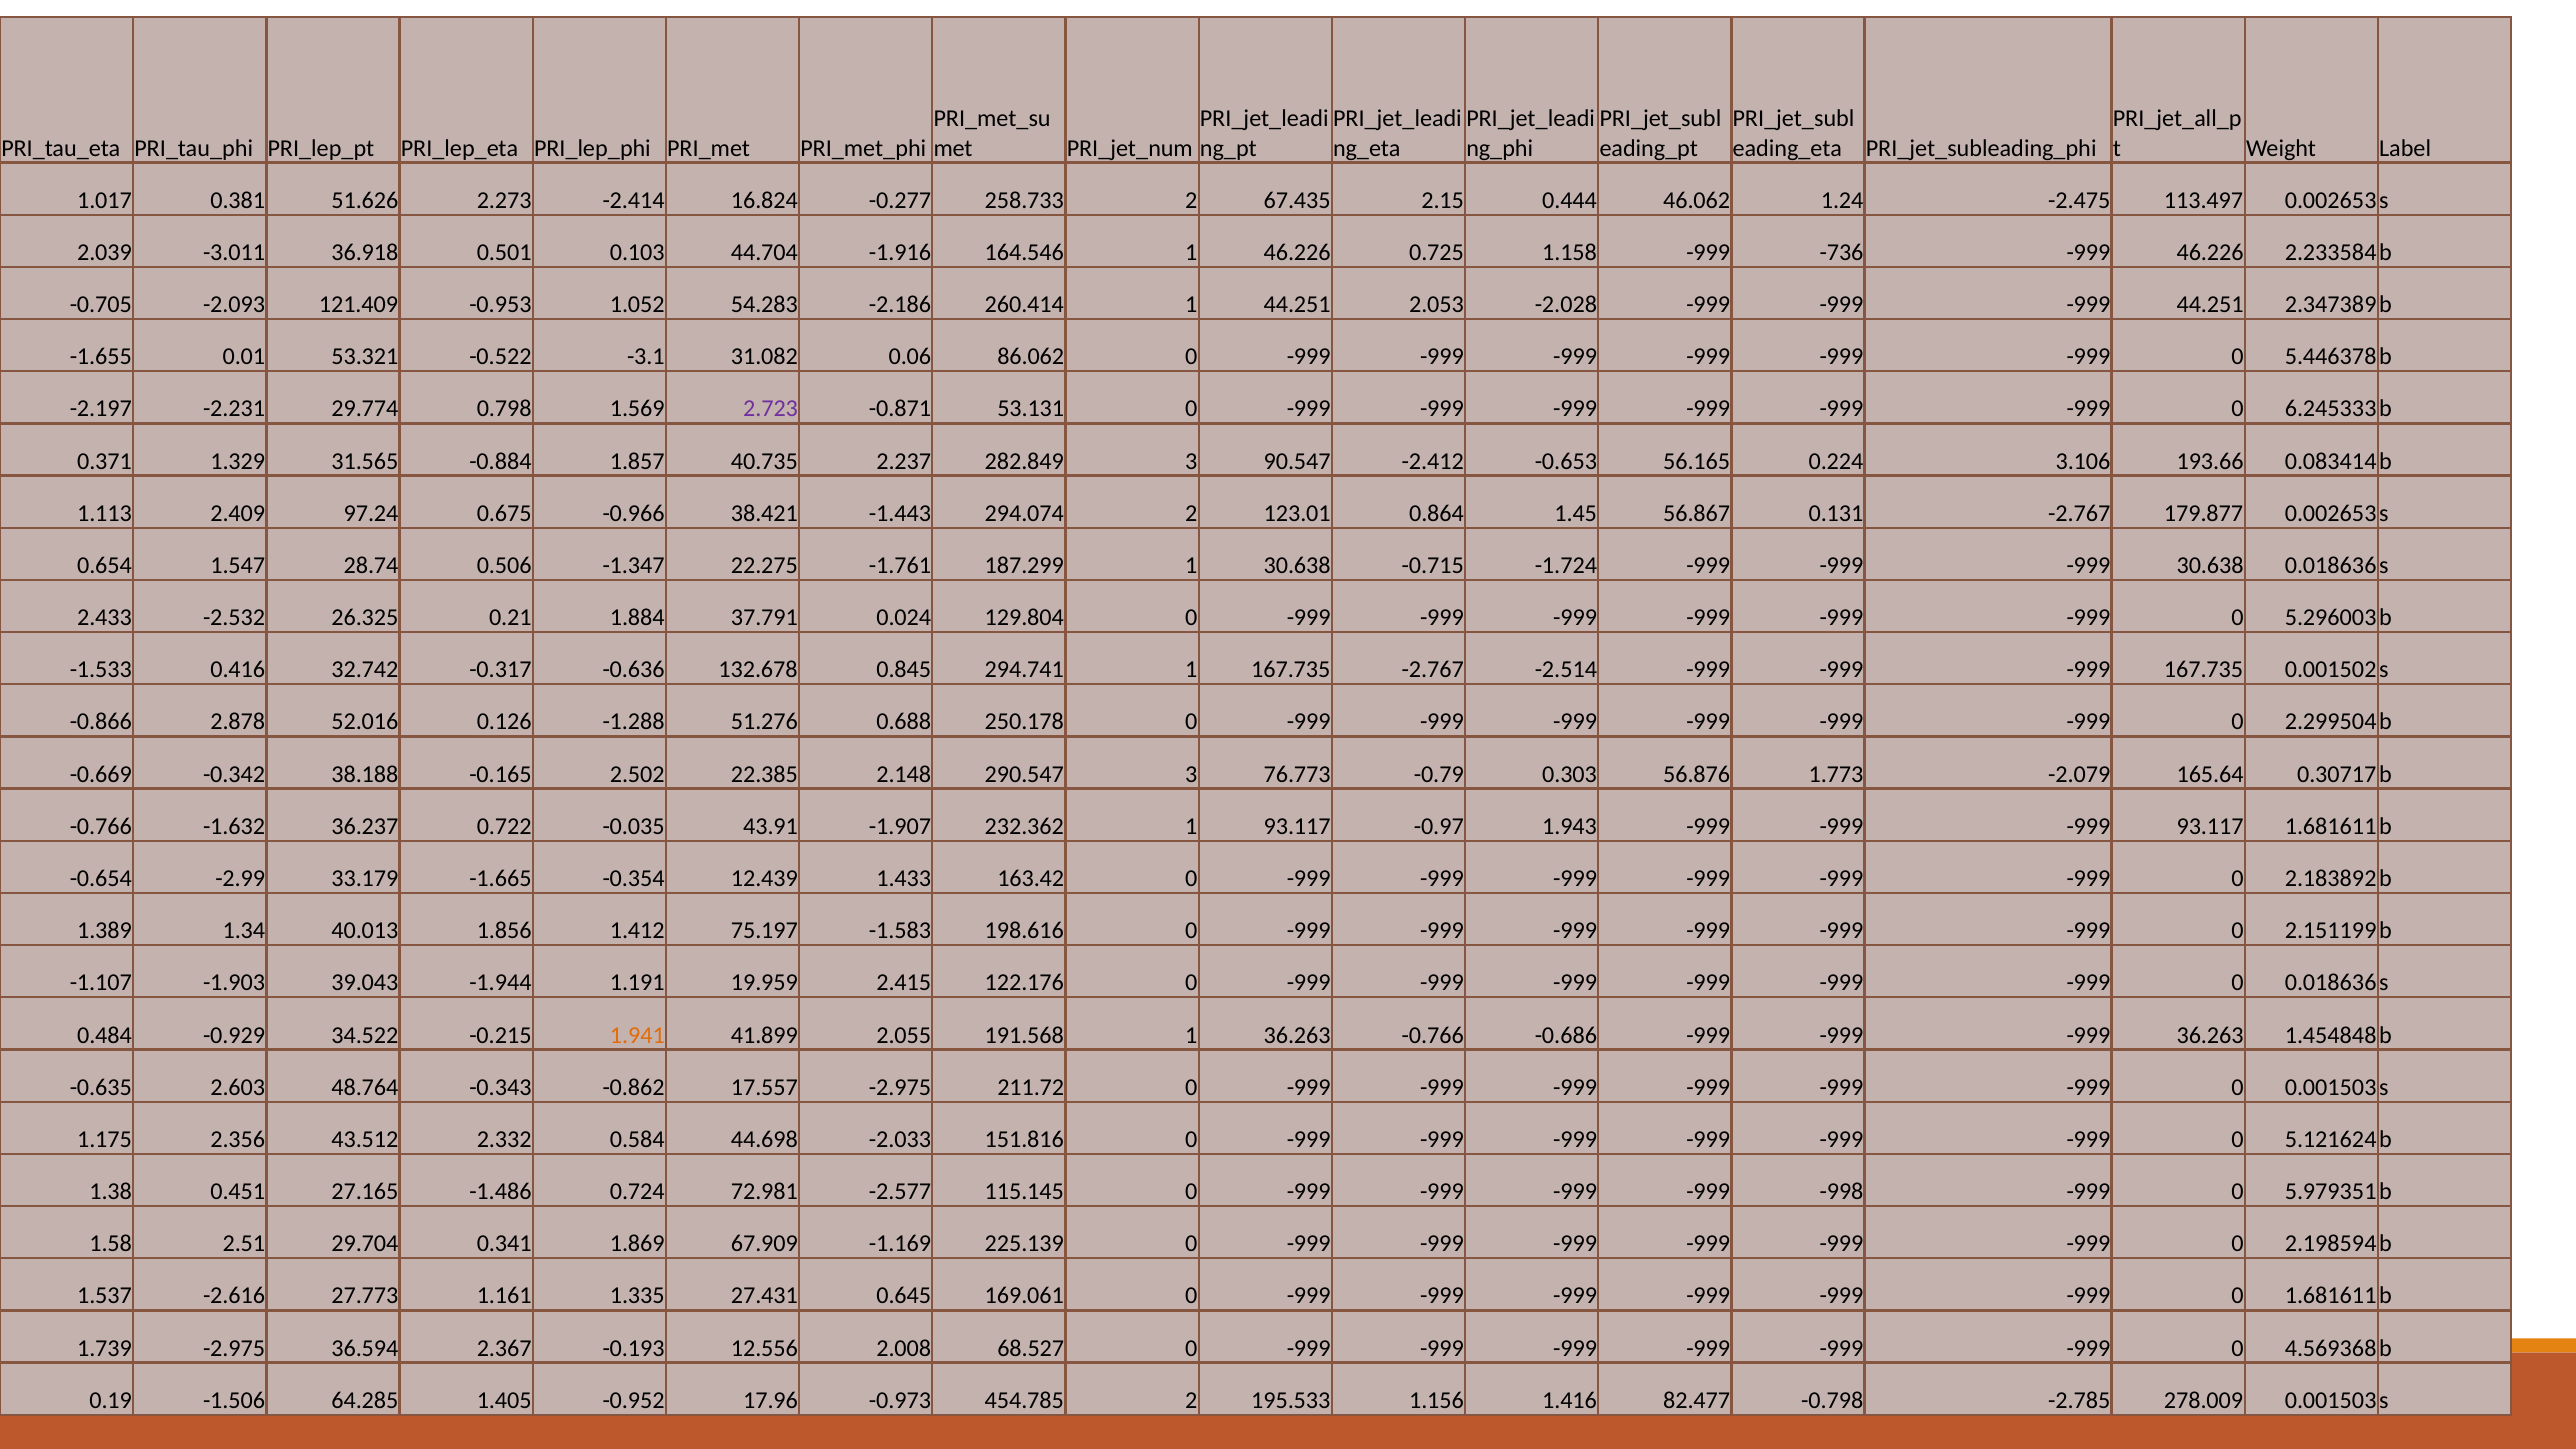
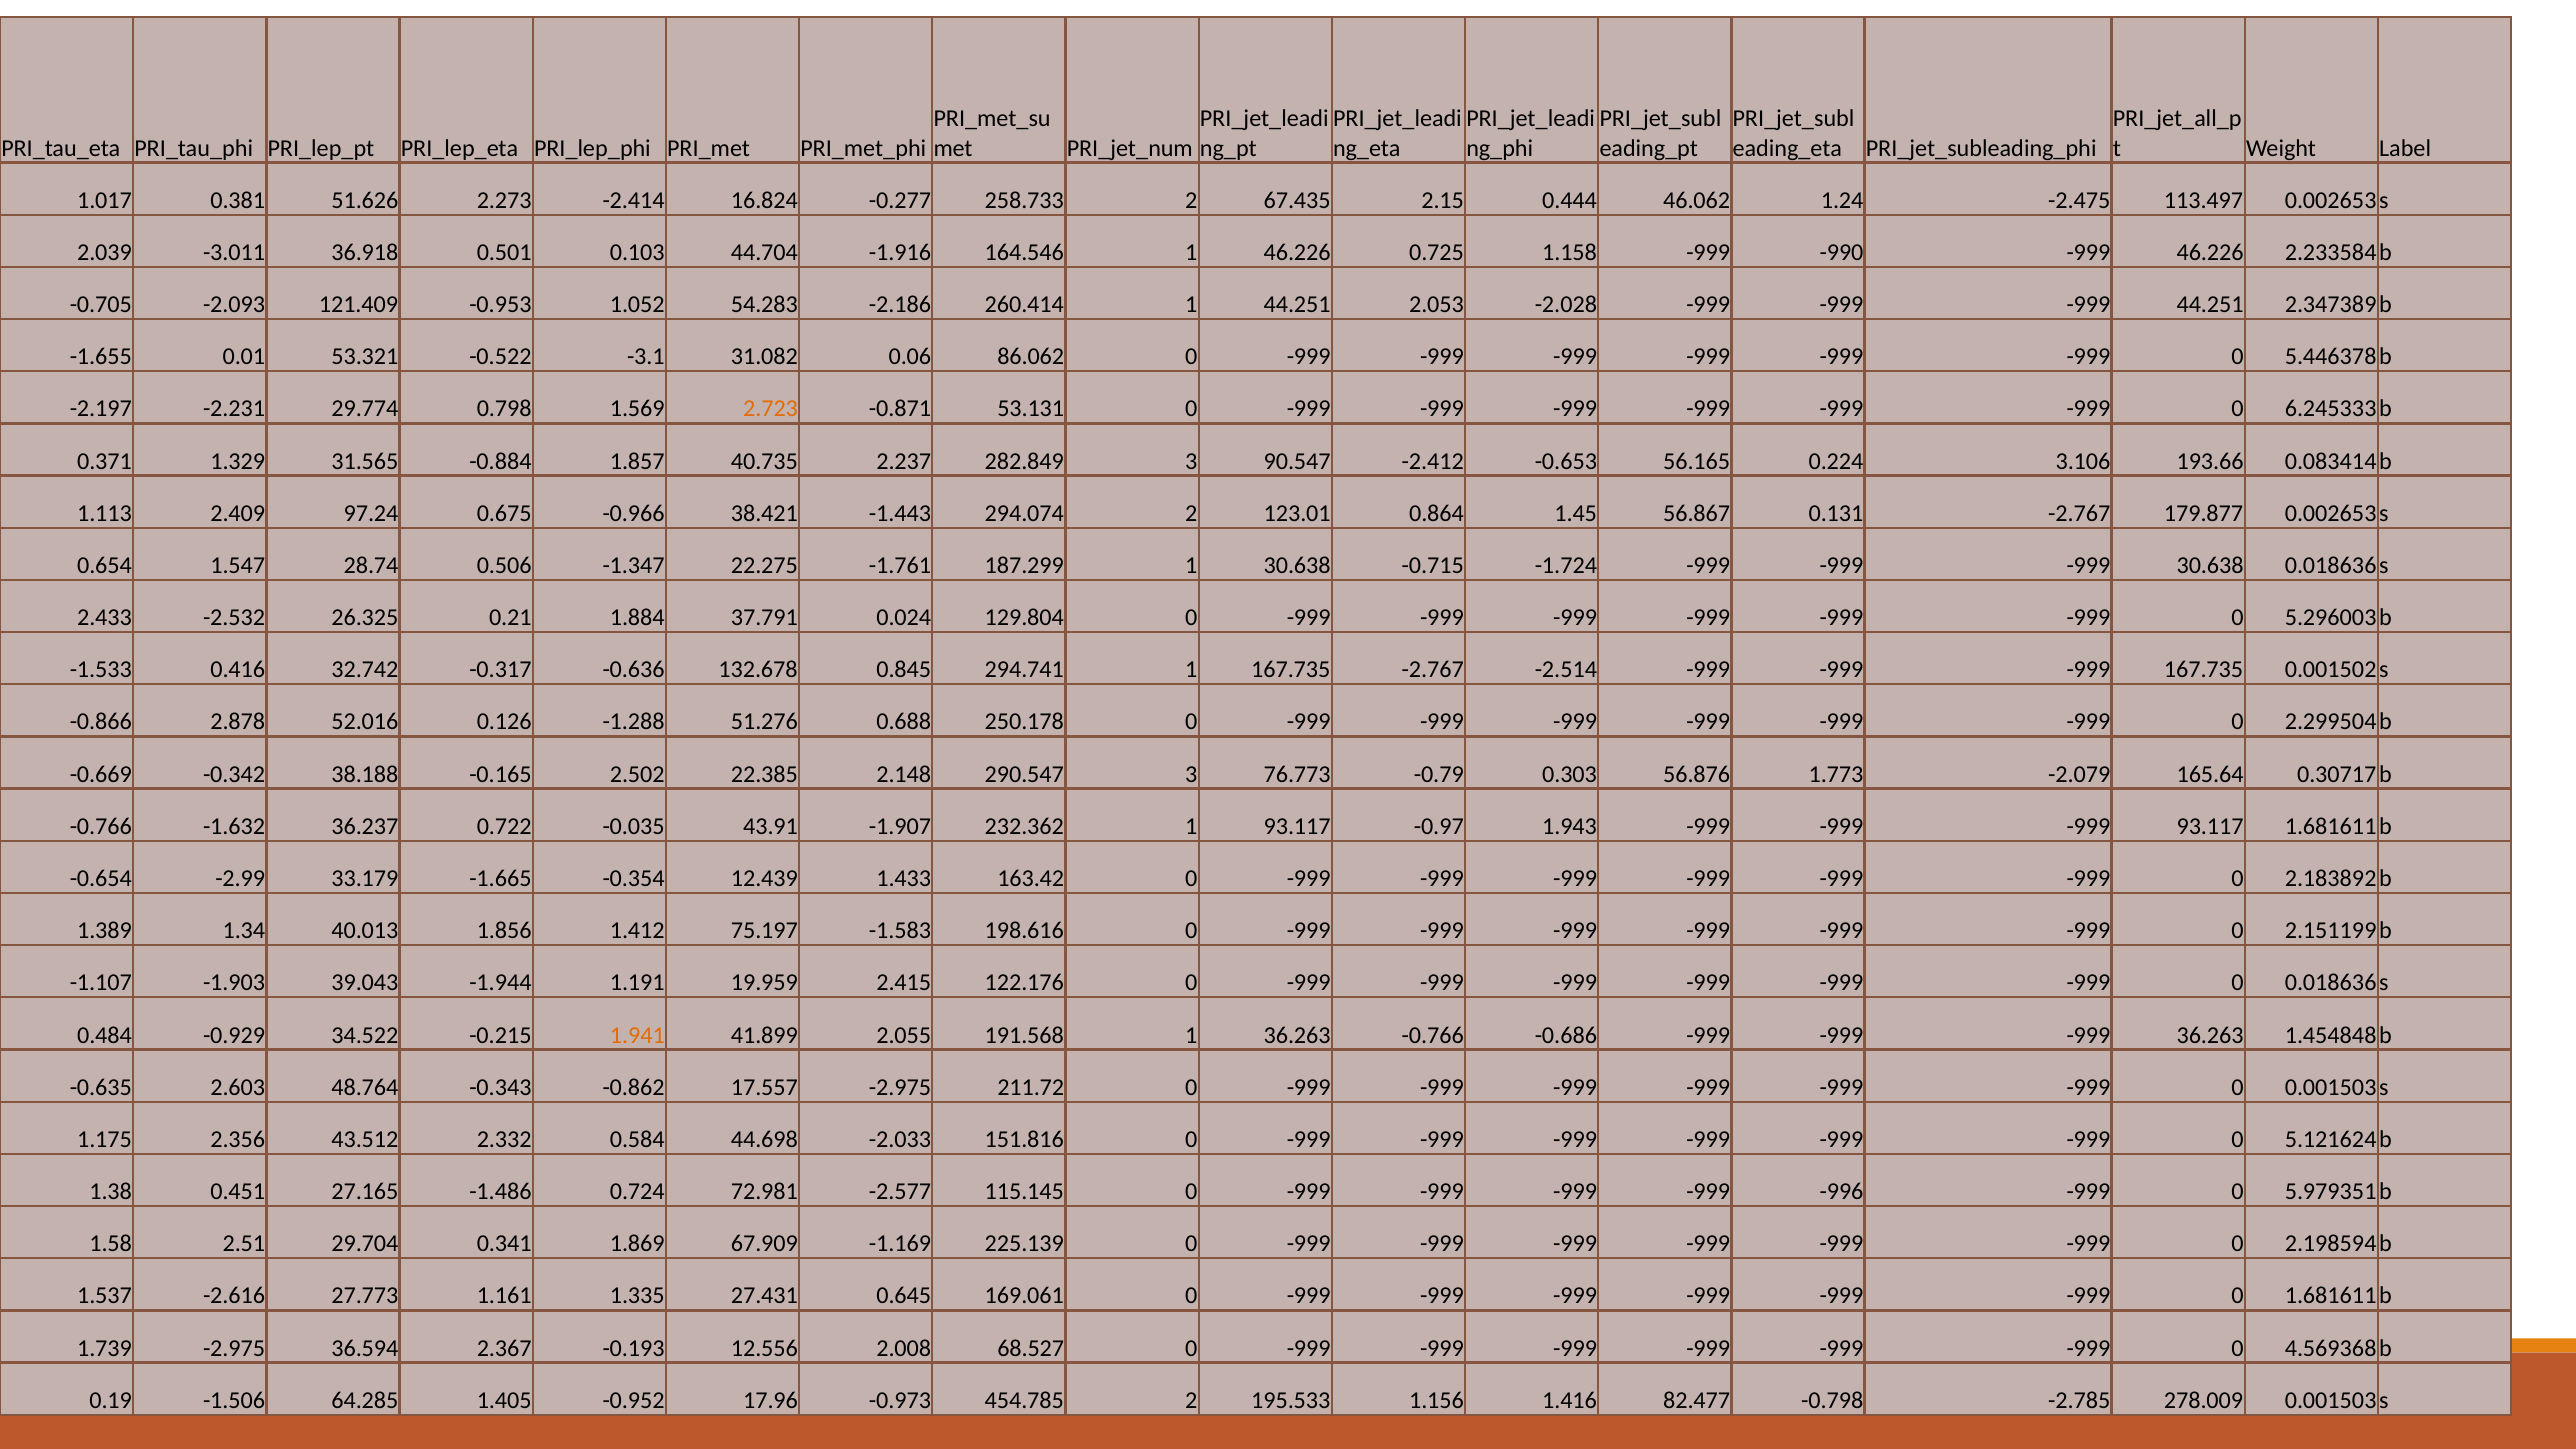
-736: -736 -> -990 (1842, 252)
2.723 colour: purple -> orange (771, 409)
-998: -998 -> -996 (1842, 1192)
